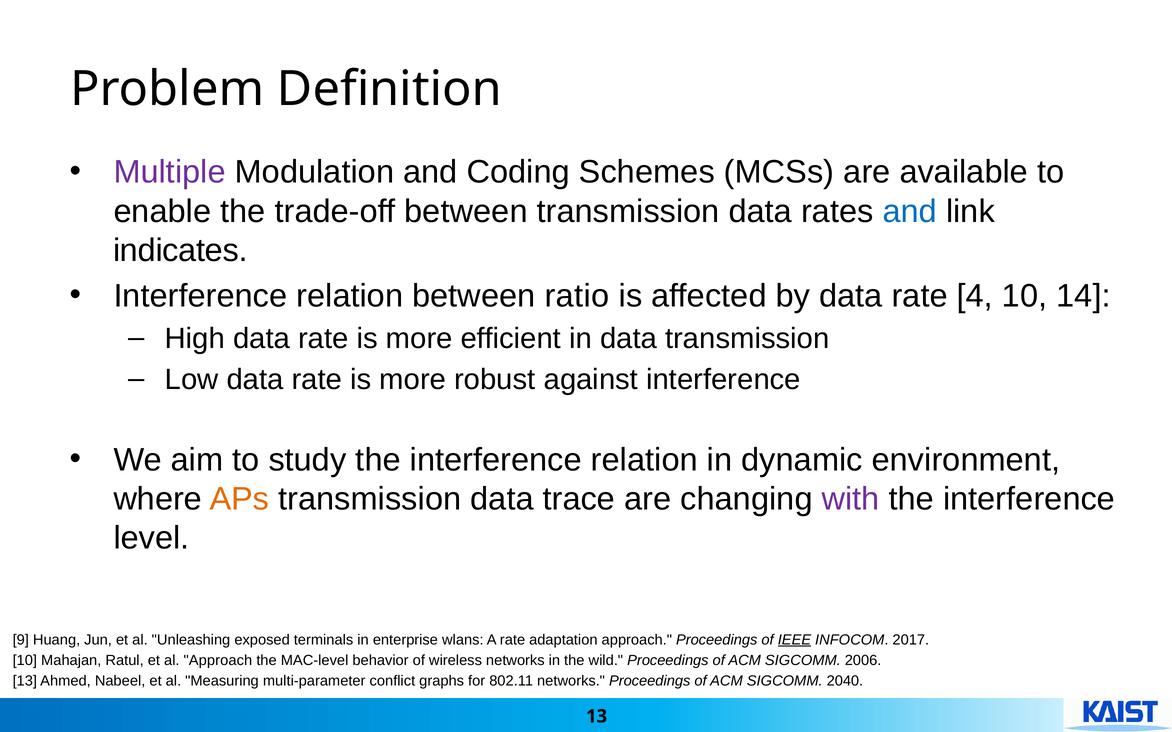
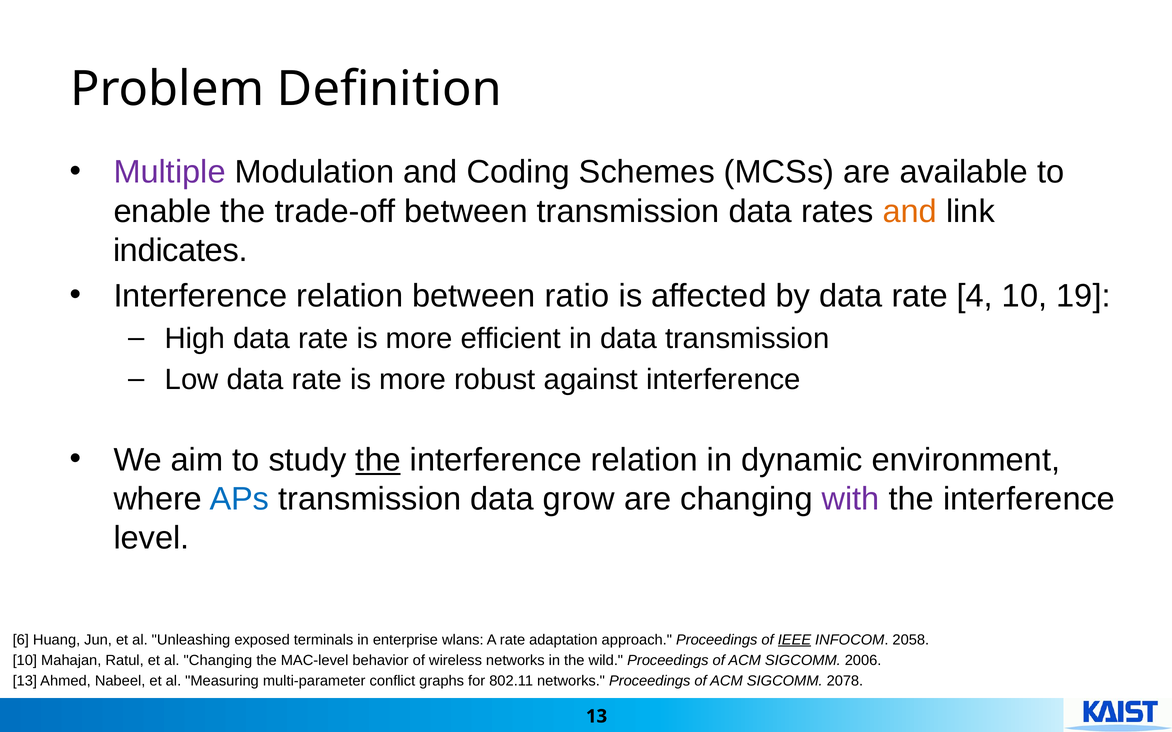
and colour: blue -> orange (910, 211)
14: 14 -> 19 (1084, 296)
the underline: none -> present (378, 460)
APs colour: orange -> blue (239, 499)
trace: trace -> grow (579, 499)
9: 9 -> 6 (21, 640)
2017: 2017 -> 2058 (911, 640)
al Approach: Approach -> Changing (218, 661)
2040: 2040 -> 2078 (845, 681)
